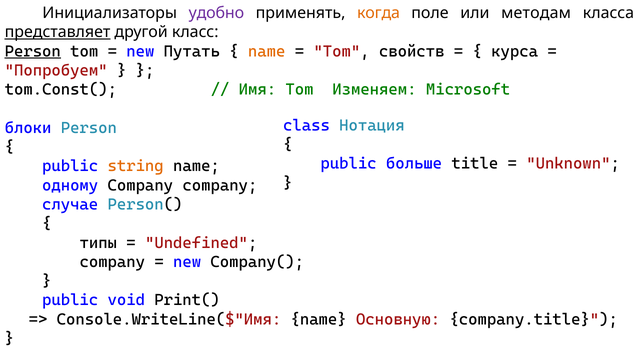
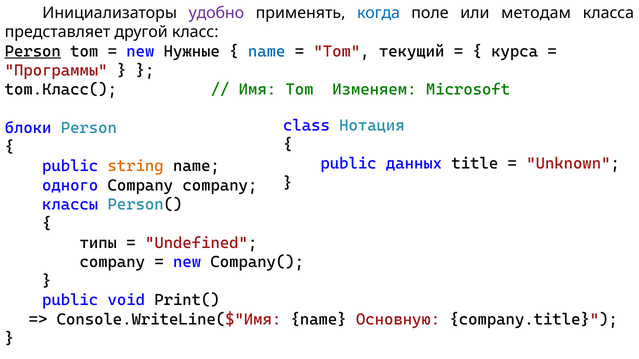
когда colour: orange -> blue (378, 13)
представляет underline: present -> none (58, 32)
Путать: Путать -> Нужные (192, 51)
name colour: orange -> blue (267, 51)
свойств: свойств -> текущий (412, 51)
Попробуем: Попробуем -> Программы (56, 71)
tom.Const(: tom.Const( -> tom.Класс( (61, 90)
больше: больше -> данных (414, 164)
одному: одному -> одного (70, 186)
случае: случае -> классы (70, 205)
